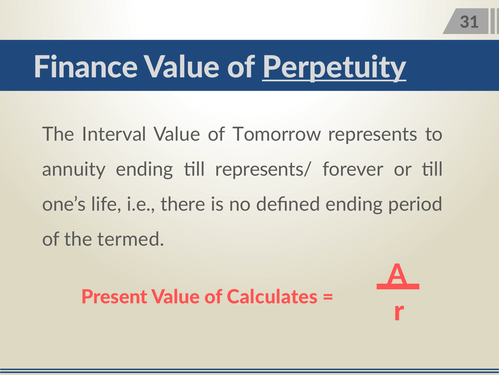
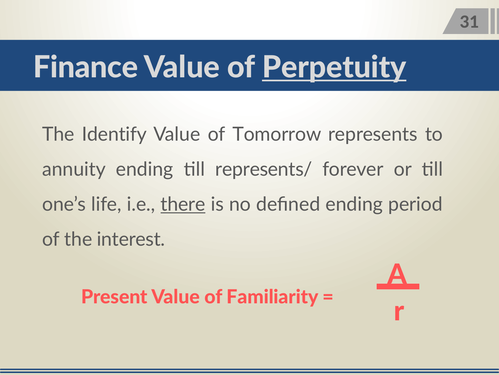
Interval: Interval -> Identify (114, 134)
there underline: none -> present (183, 204)
termed: termed -> interest (131, 239)
Calculates: Calculates -> Familiarity (272, 296)
